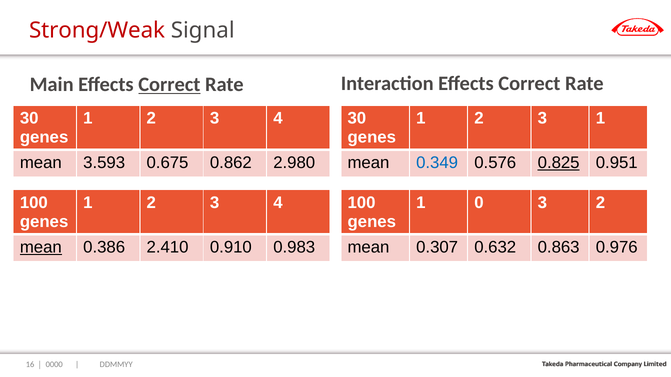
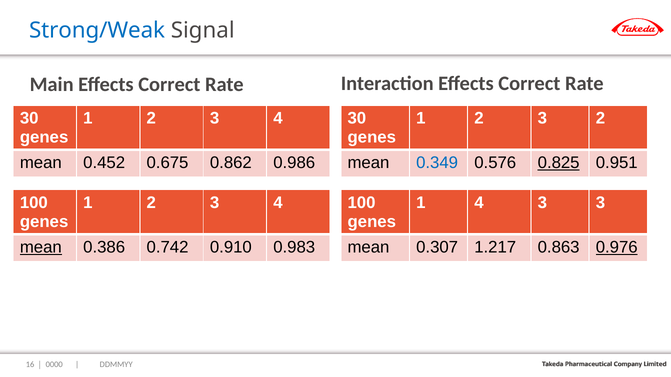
Strong/Weak colour: red -> blue (97, 30)
Correct underline: present -> none (169, 85)
3 1: 1 -> 2 (600, 119)
3.593: 3.593 -> 0.452 (104, 163)
2.980: 2.980 -> 0.986 (294, 163)
1 0: 0 -> 4 (479, 203)
3 2: 2 -> 3 (600, 203)
2.410: 2.410 -> 0.742 (168, 247)
0.632: 0.632 -> 1.217 (495, 247)
0.976 underline: none -> present (617, 247)
